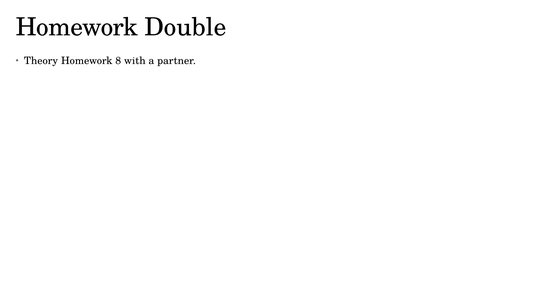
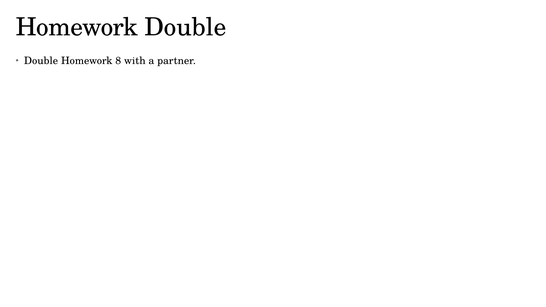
Theory: Theory -> Double (41, 61)
